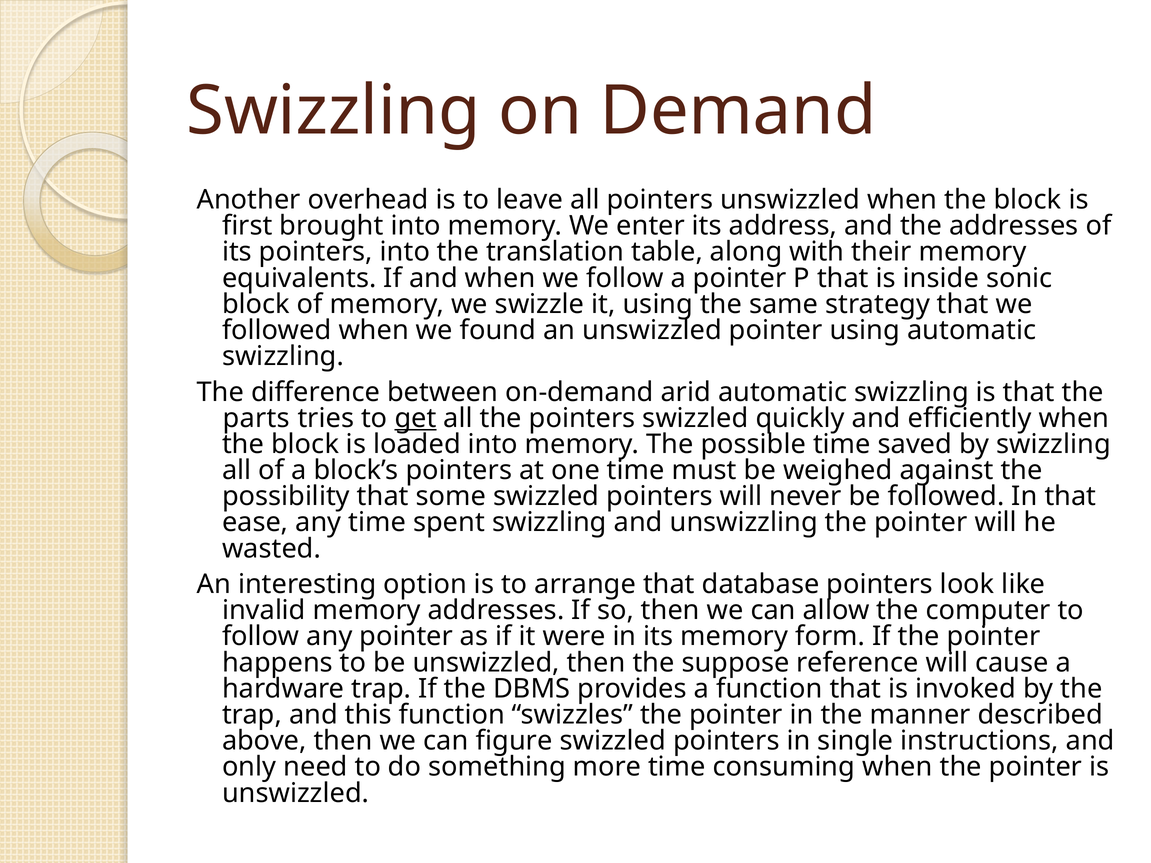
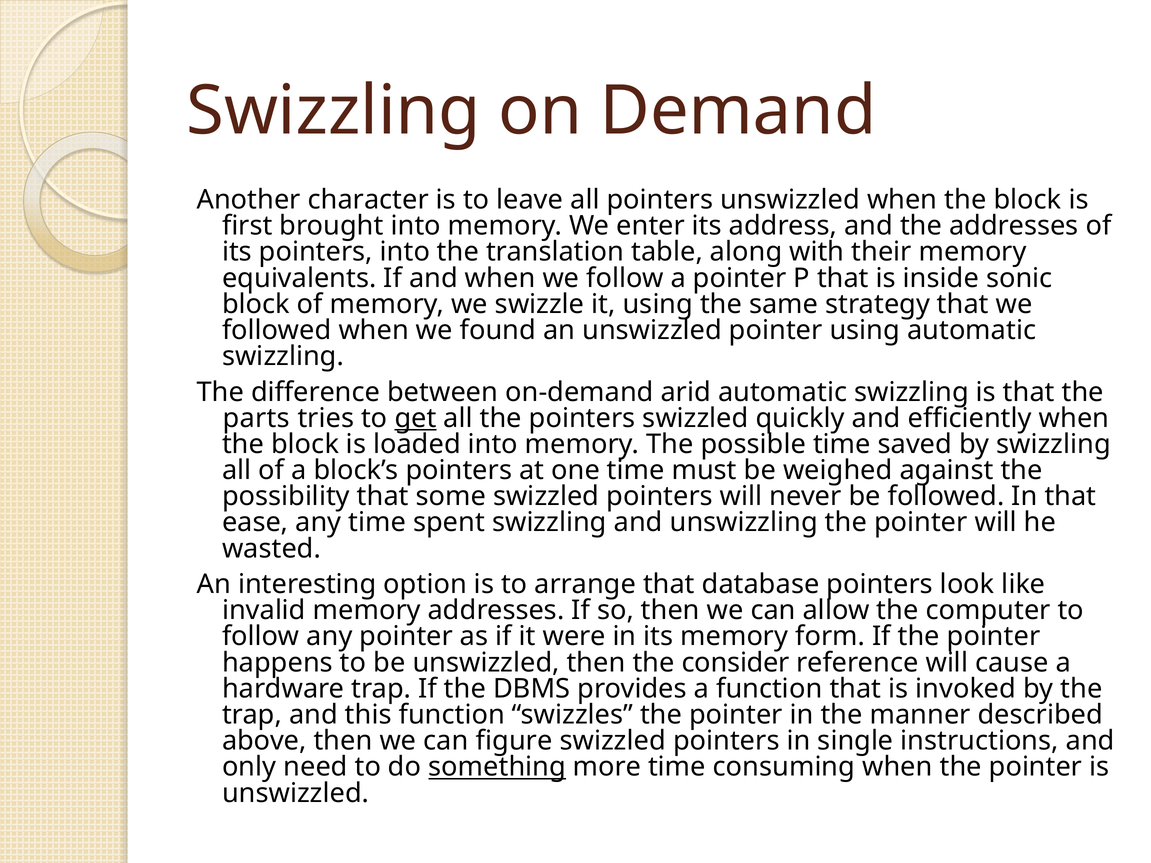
overhead: overhead -> character (368, 200)
suppose: suppose -> consider (736, 663)
something underline: none -> present (497, 767)
